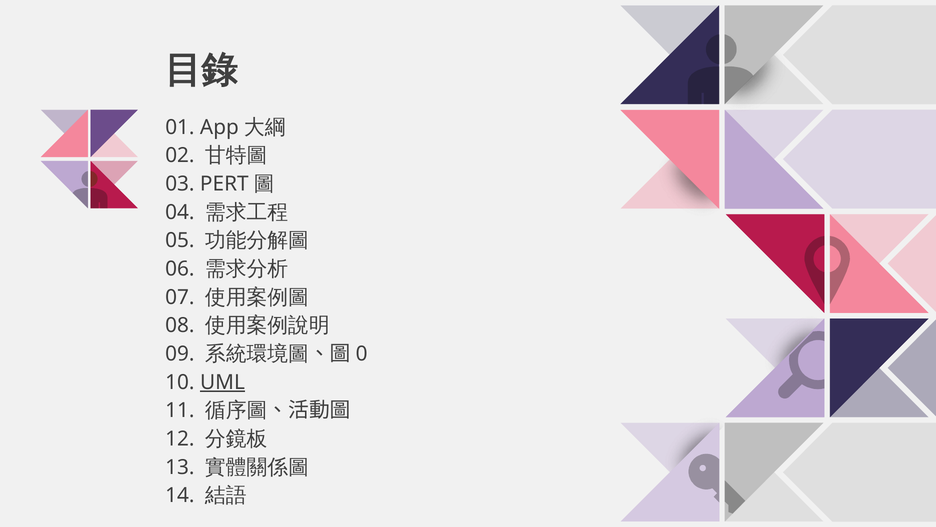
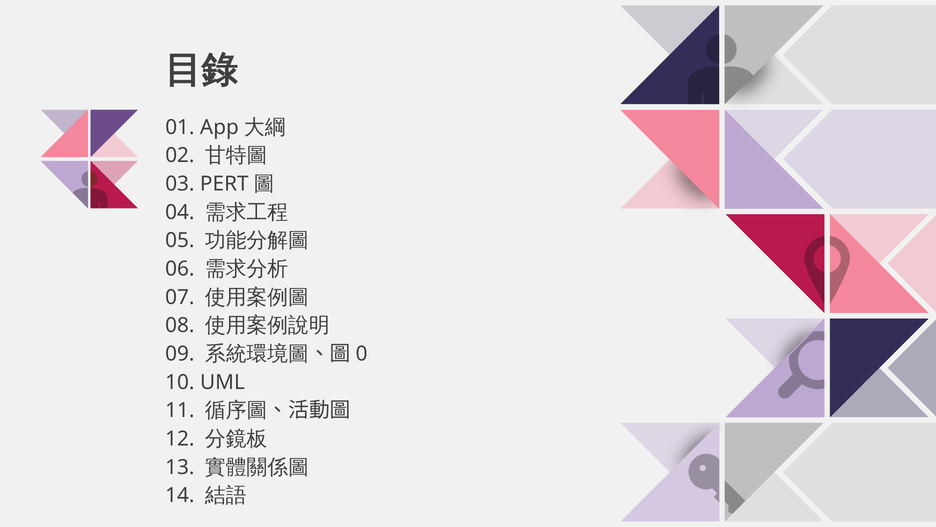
UML underline: present -> none (222, 382)
